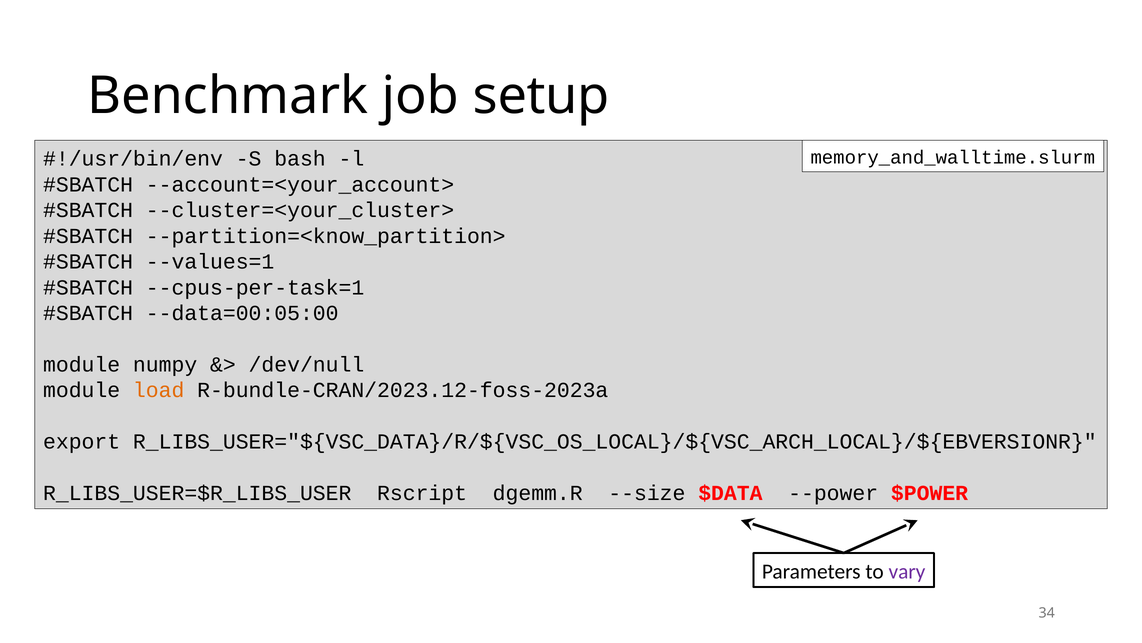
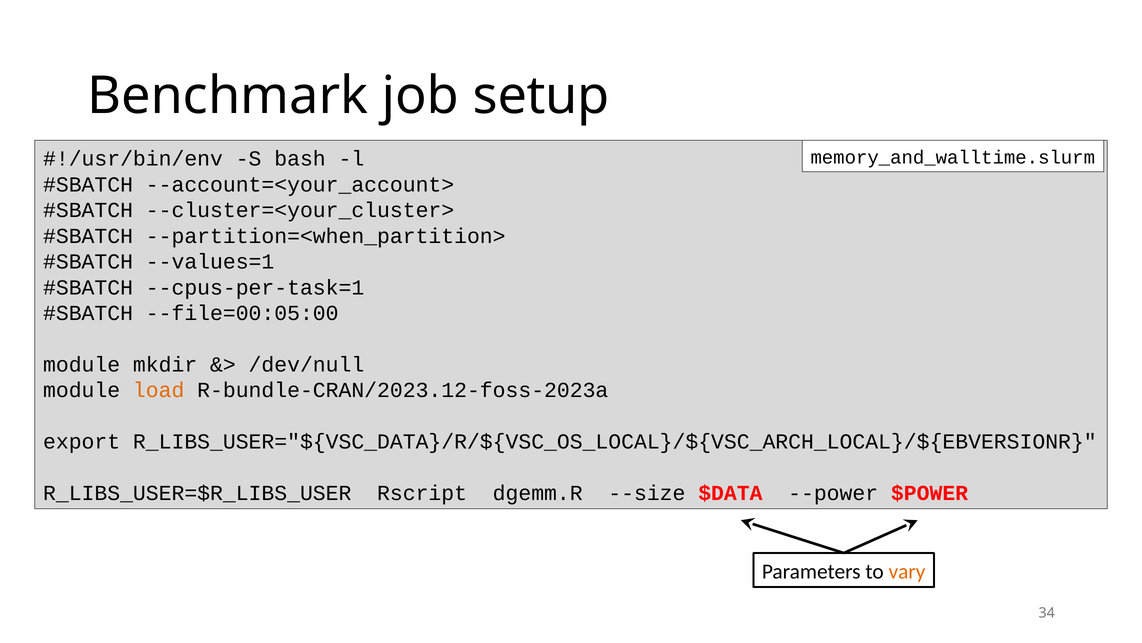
--partition=<know_partition>: --partition=<know_partition> -> --partition=<when_partition> (326, 236)
--data=00:05:00: --data=00:05:00 -> --file=00:05:00 (242, 313)
numpy: numpy -> mkdir (165, 364)
vary colour: purple -> orange (907, 571)
